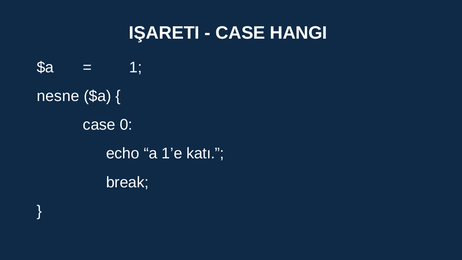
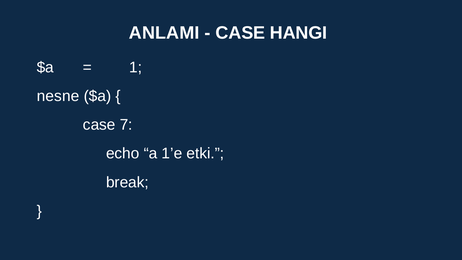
IŞARETI: IŞARETI -> ANLAMI (164, 33)
0: 0 -> 7 (126, 125)
katı: katı -> etki (205, 153)
